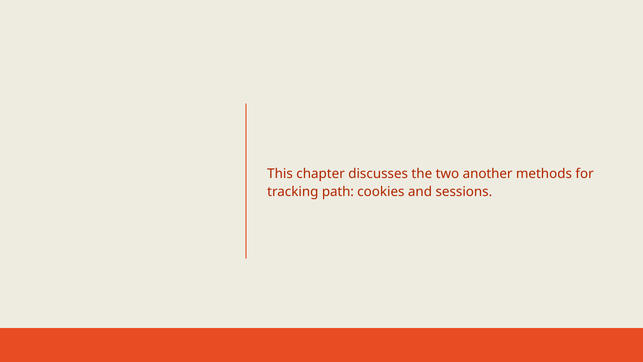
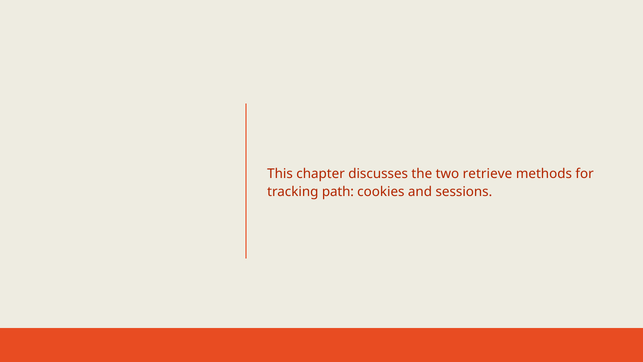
another: another -> retrieve (488, 174)
